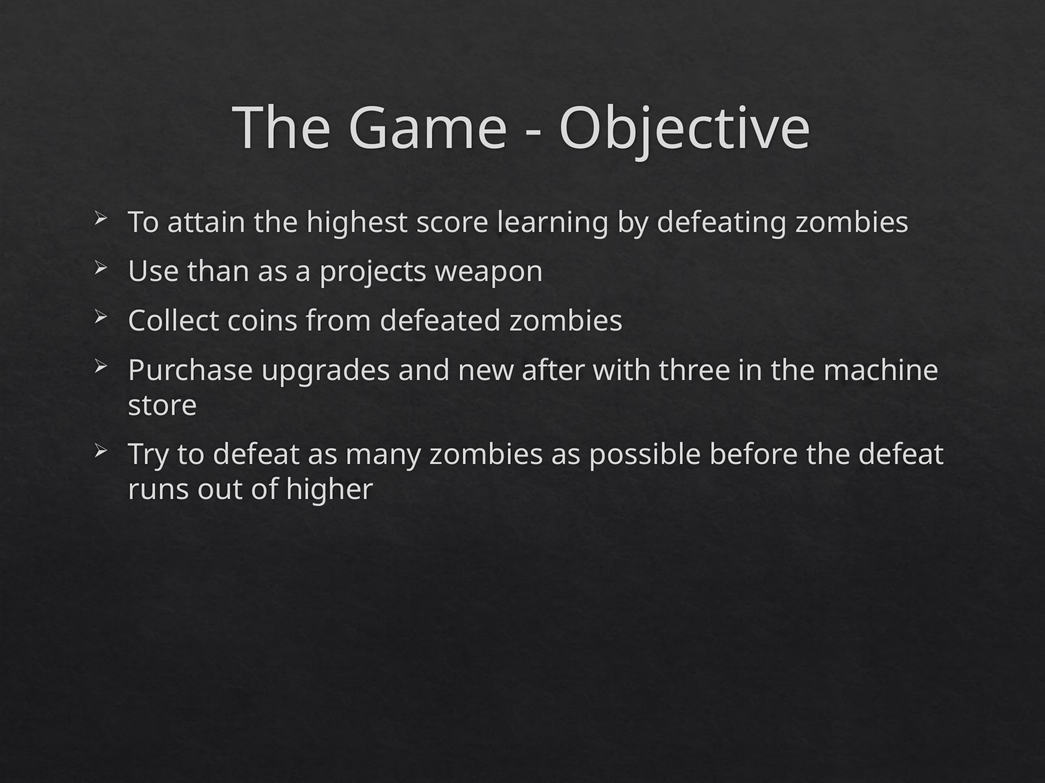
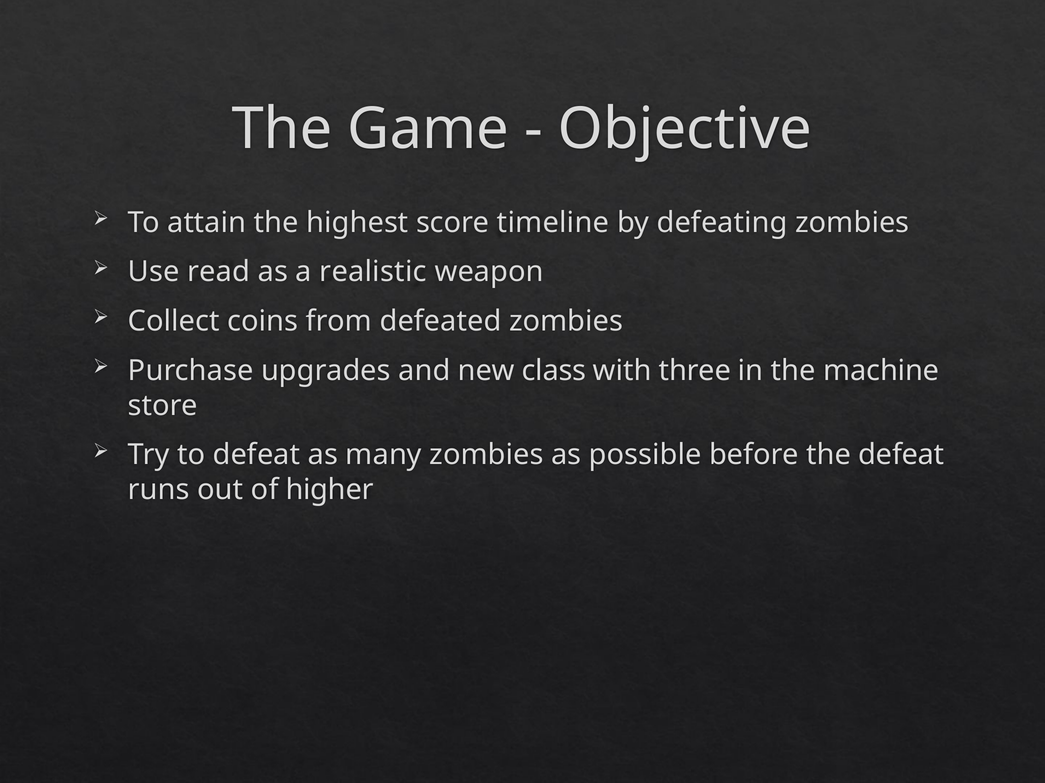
learning: learning -> timeline (553, 223)
than: than -> read (219, 272)
projects: projects -> realistic (373, 272)
after: after -> class (554, 371)
